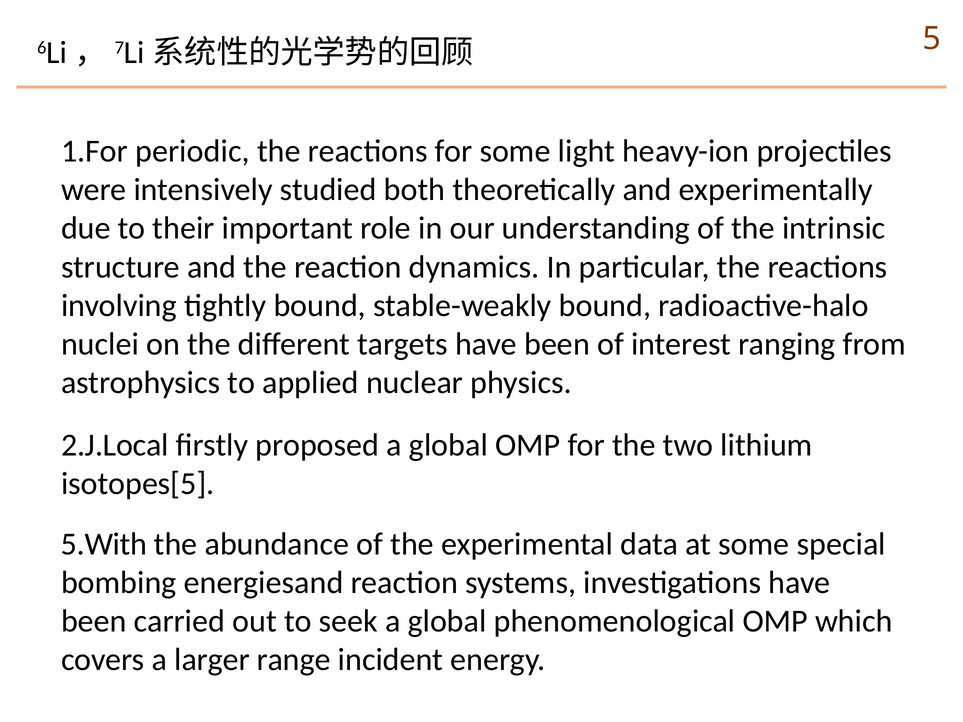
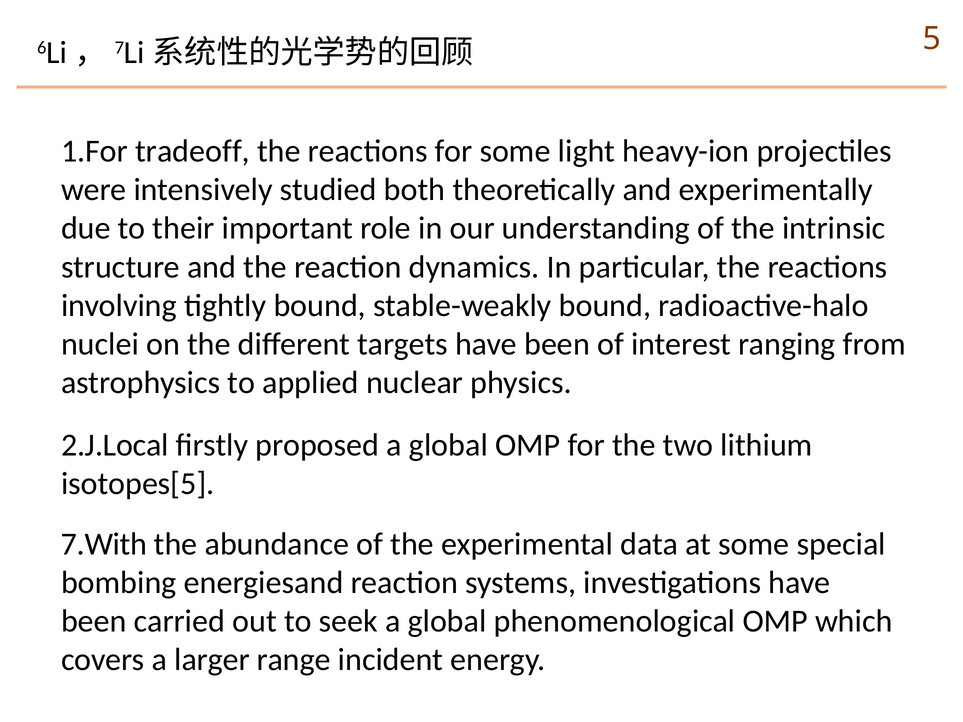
periodic: periodic -> tradeoff (192, 151)
5.With: 5.With -> 7.With (104, 544)
